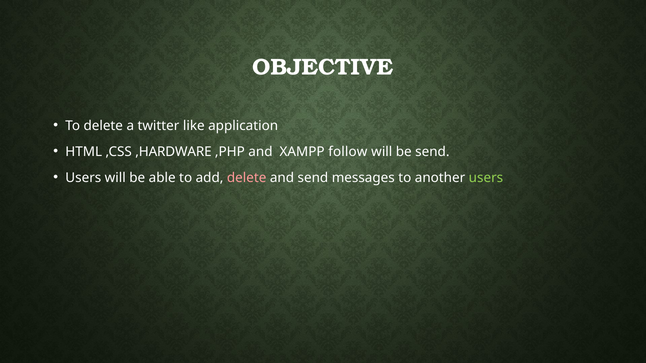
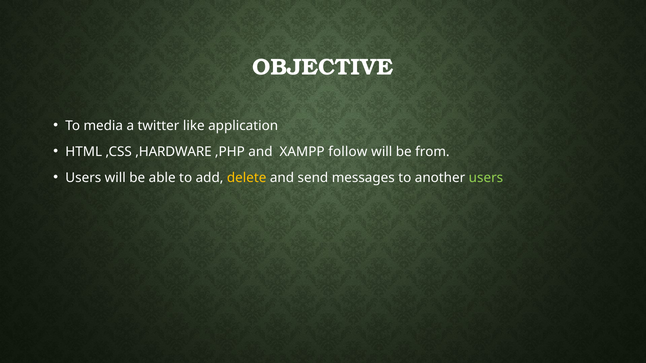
To delete: delete -> media (103, 126)
be send: send -> from (432, 152)
delete colour: pink -> yellow (247, 178)
